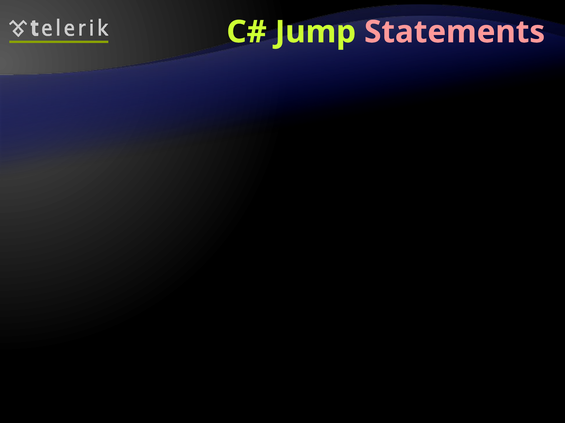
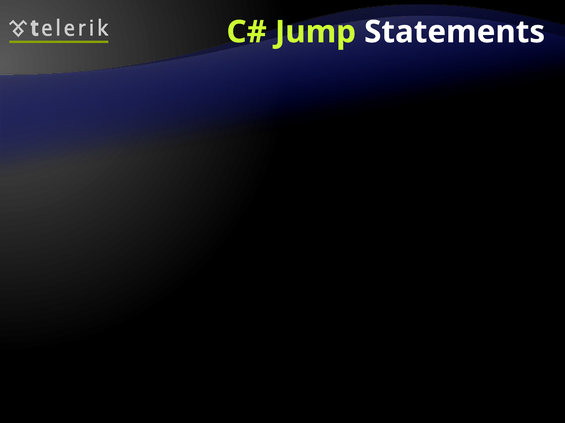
Statements colour: pink -> white (455, 32)
